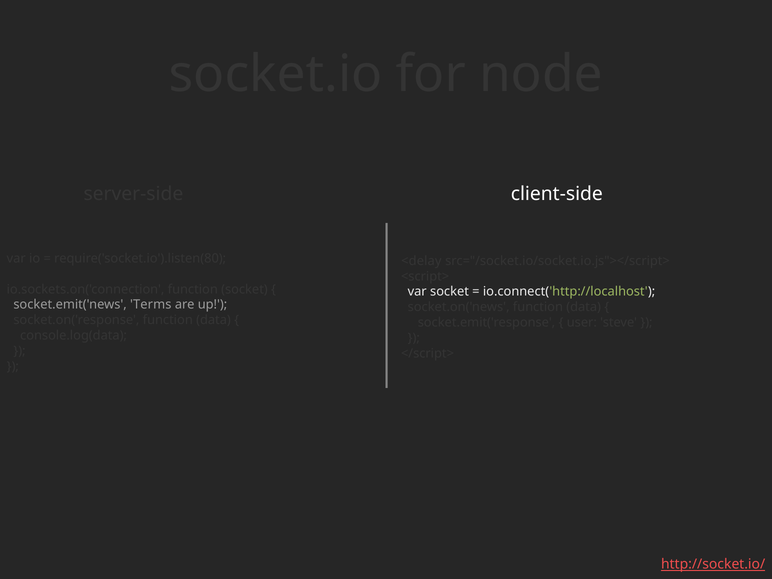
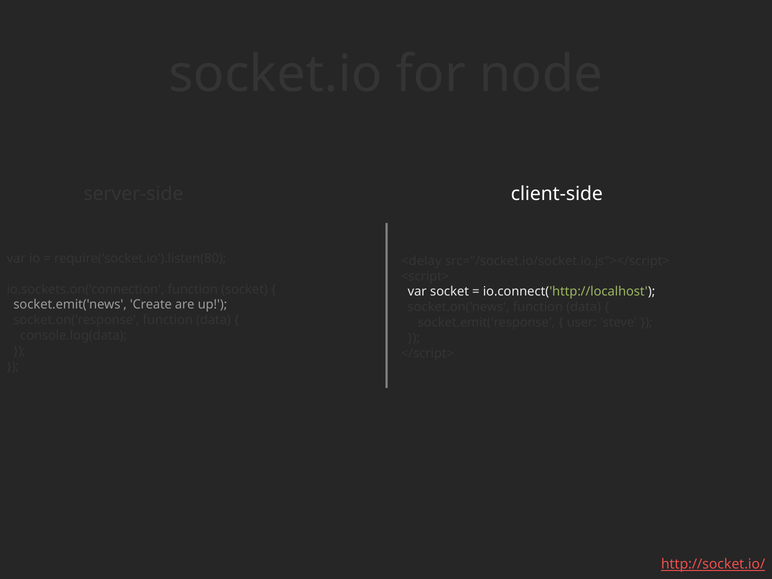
Terms: Terms -> Create (151, 305)
